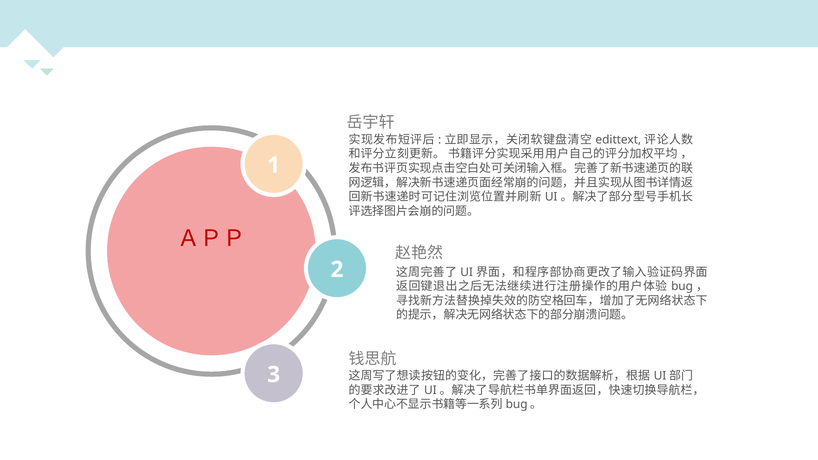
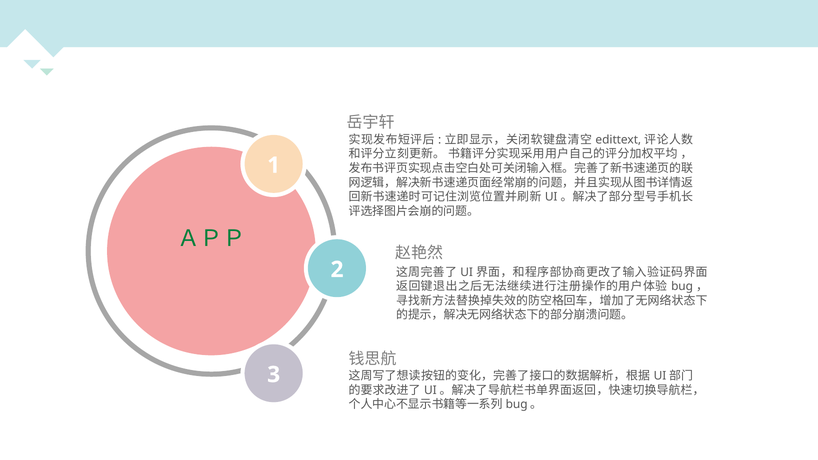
ＡＰＰ colour: red -> green (211, 239)
